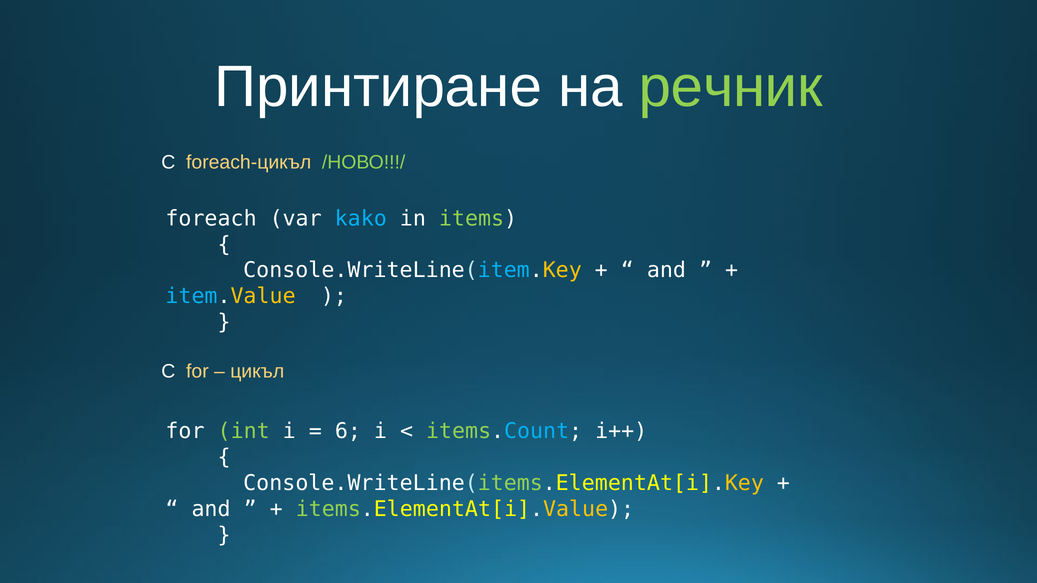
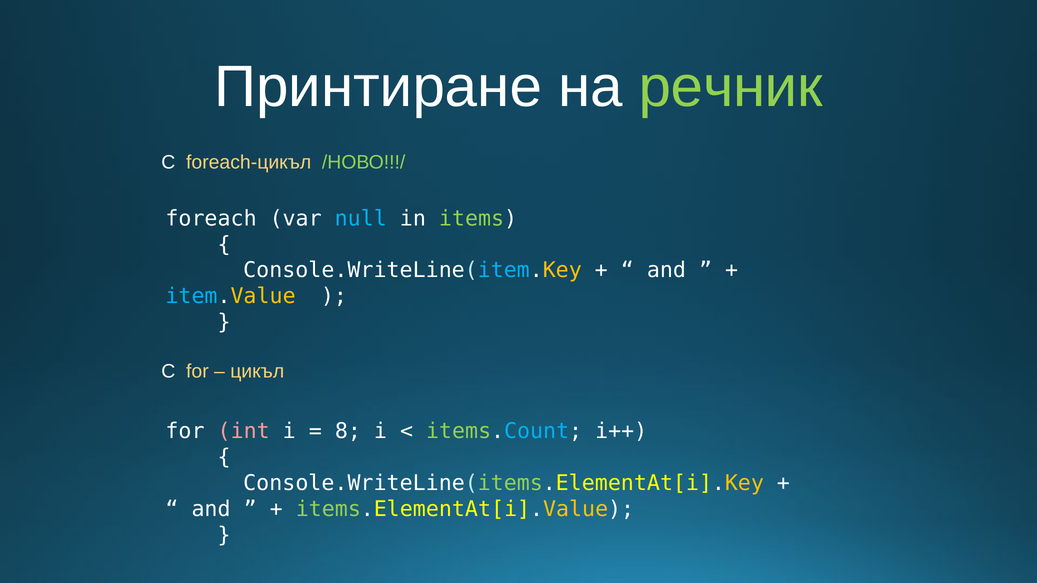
kako: kako -> null (361, 219)
int colour: light green -> pink (244, 432)
6: 6 -> 8 (348, 432)
